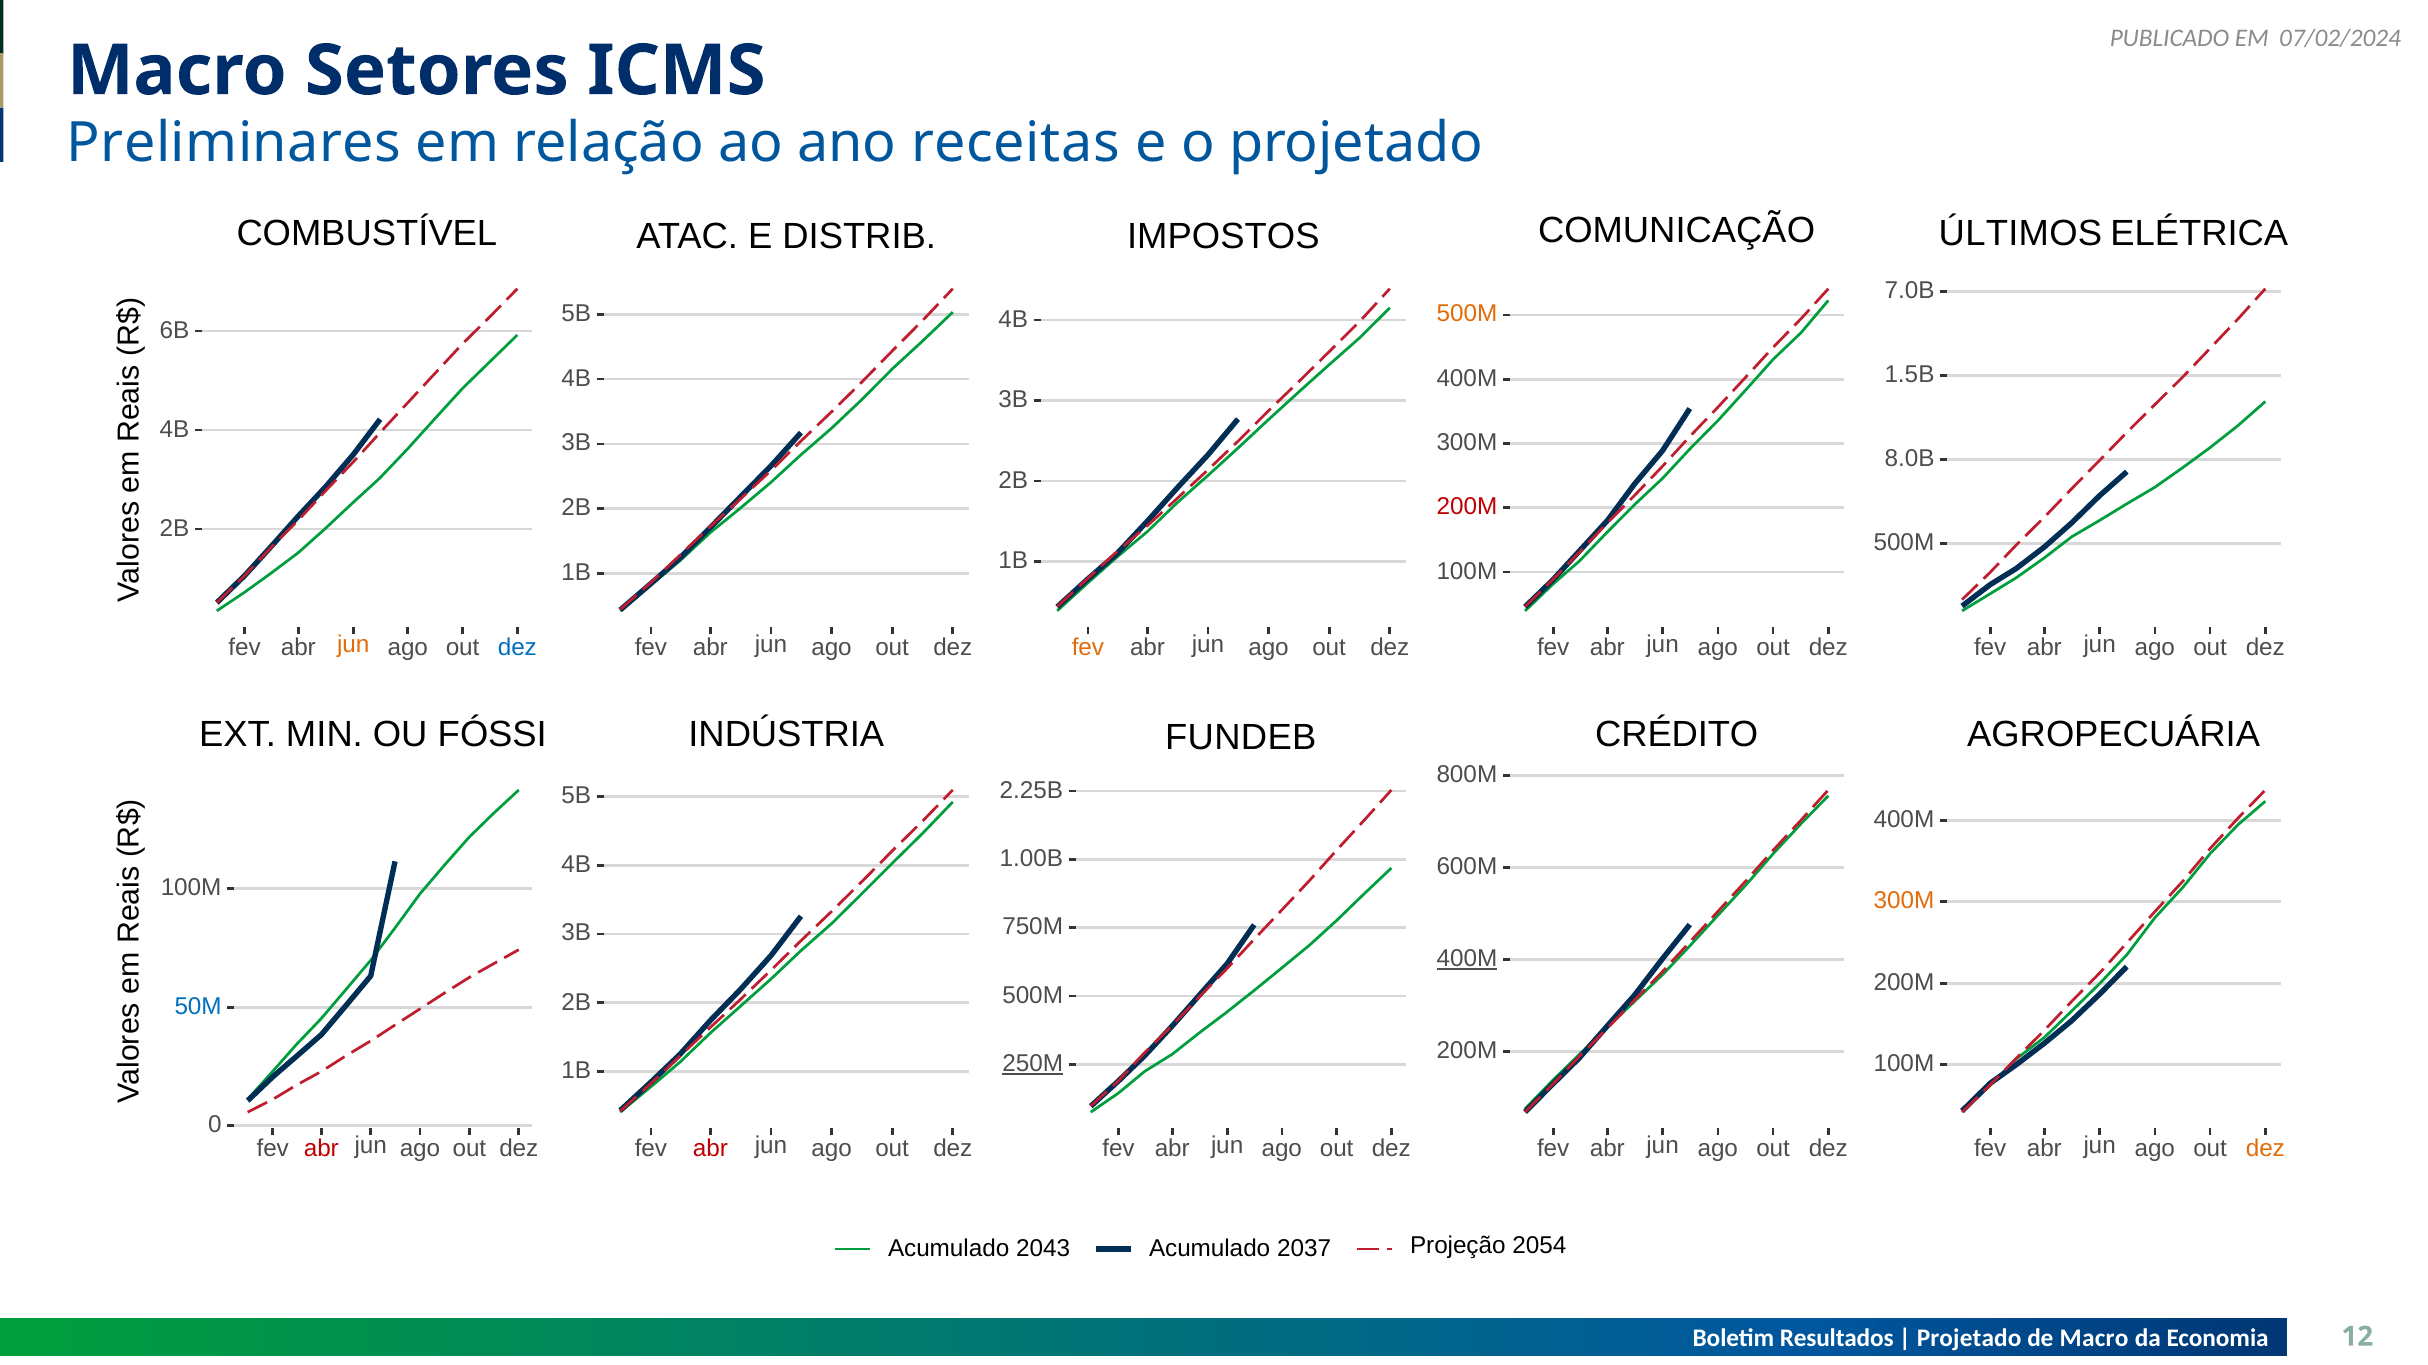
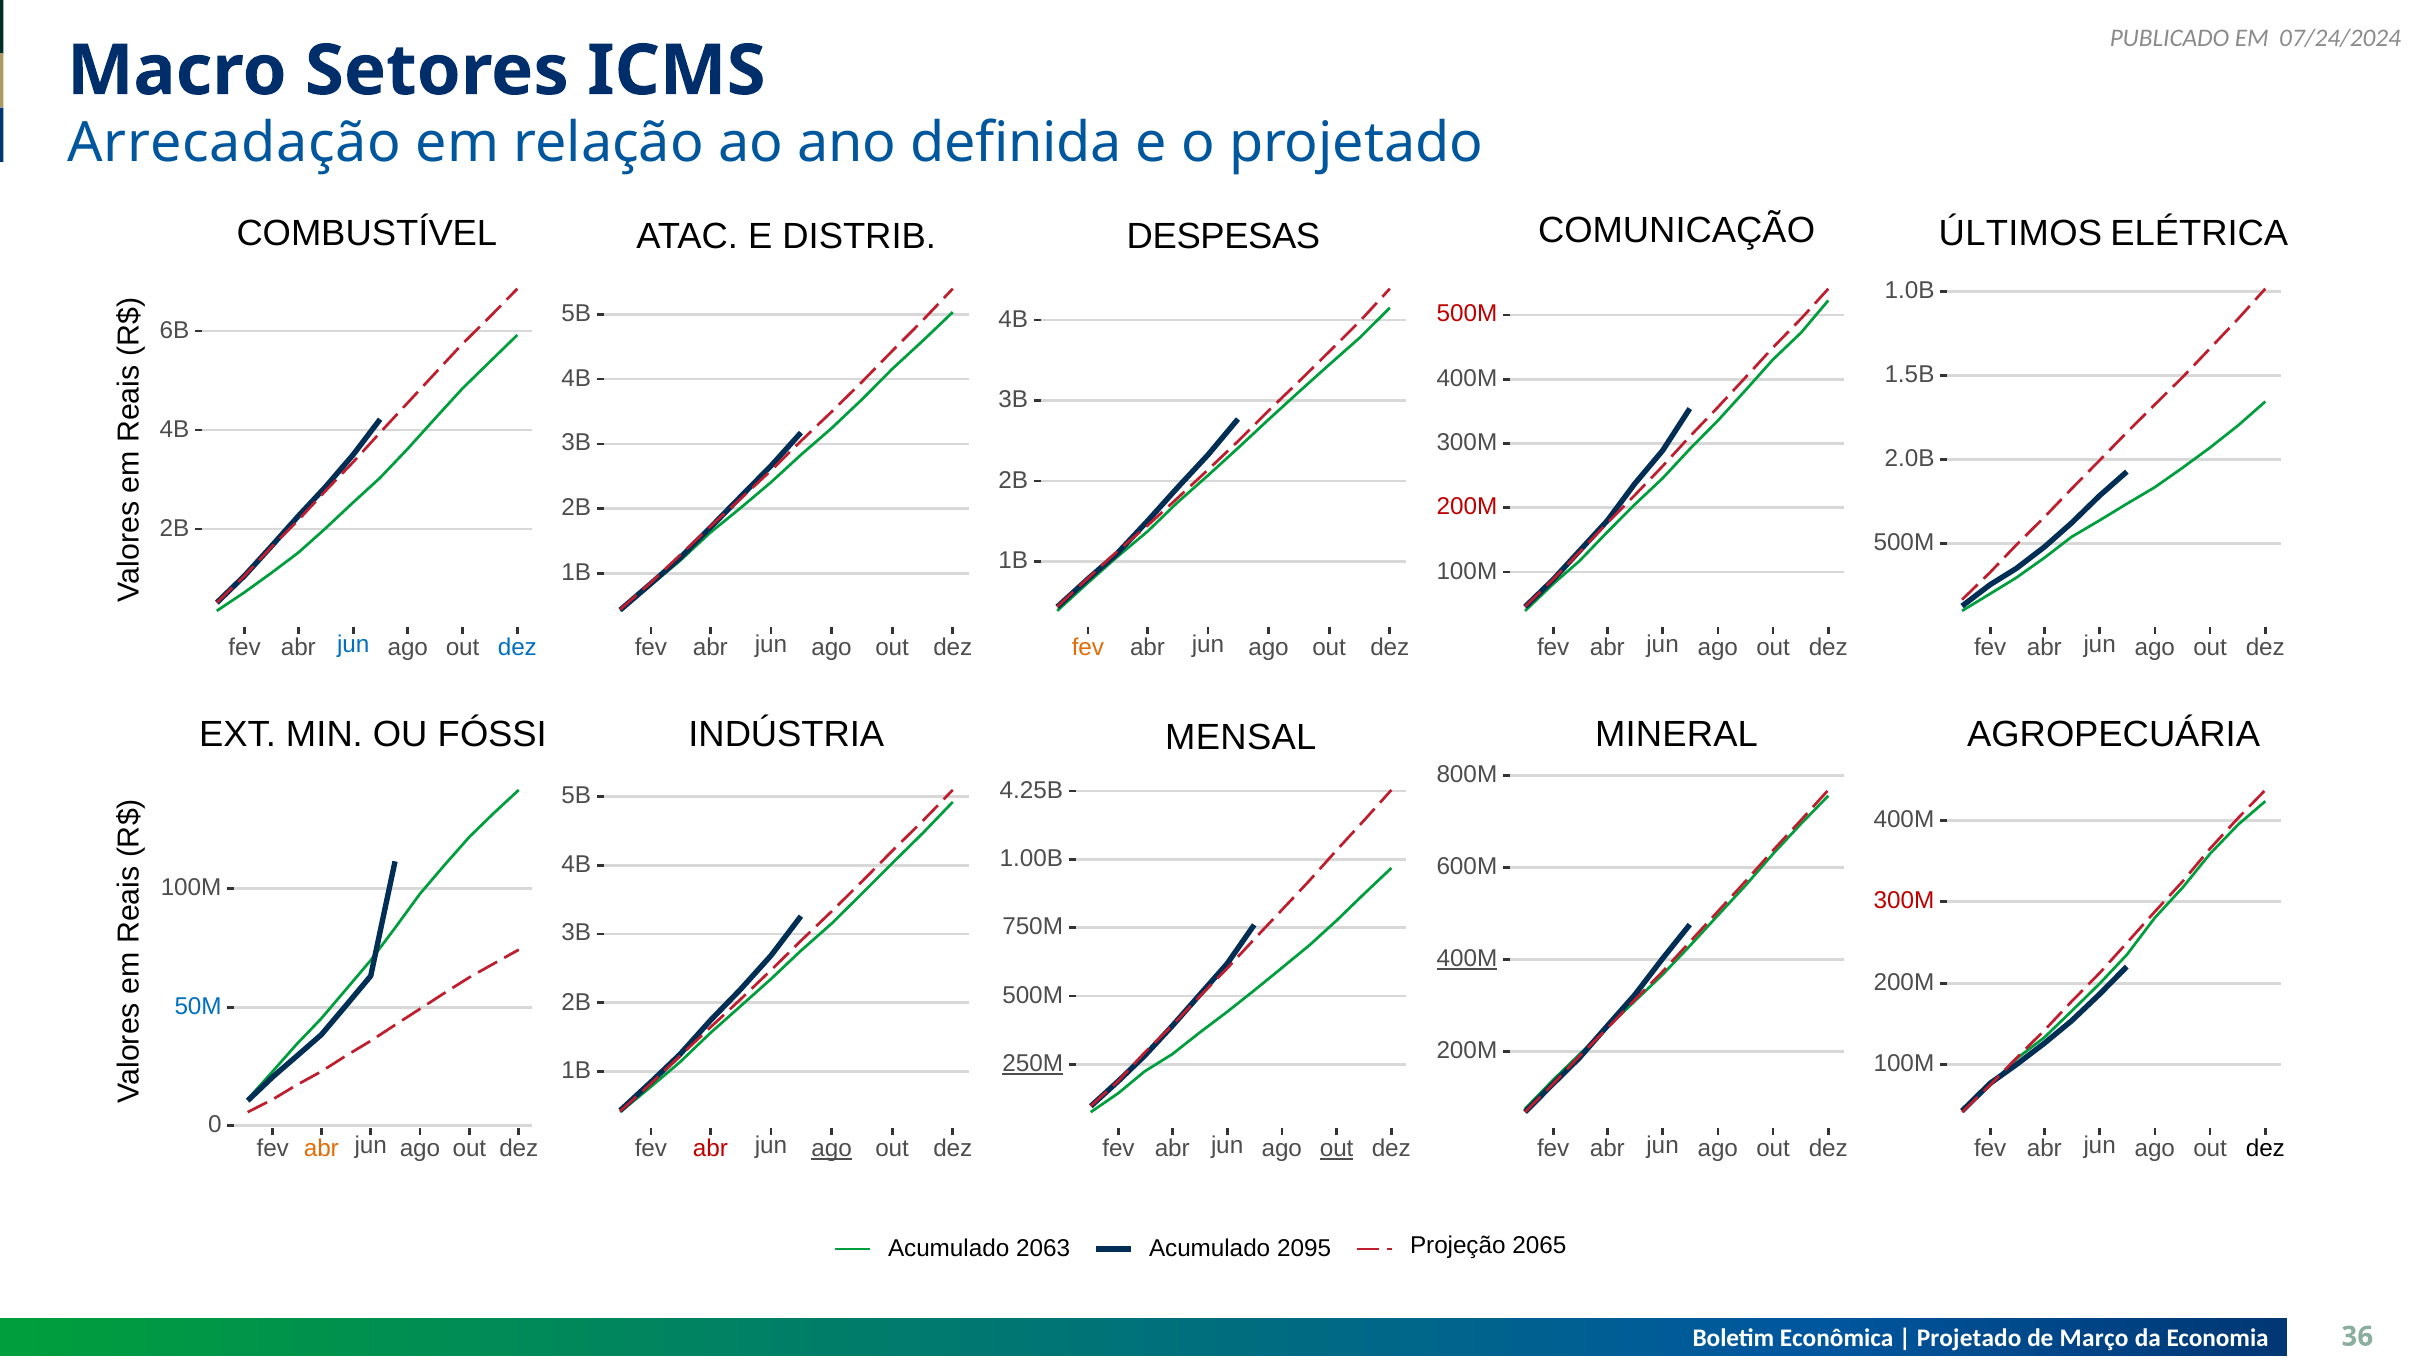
07/02/2024: 07/02/2024 -> 07/24/2024 (2340, 38)
Preliminares: Preliminares -> Arrecadação (234, 143)
receitas: receitas -> definida (1016, 143)
IMPOSTOS: IMPOSTOS -> DESPESAS (1223, 236)
7.0B: 7.0B -> 1.0B (1910, 291)
500M colour: orange -> red (1467, 314)
8.0B: 8.0B -> 2.0B (1910, 459)
jun colour: orange -> blue (353, 645)
CRÉDITO: CRÉDITO -> MINERAL (1677, 735)
FUNDEB: FUNDEB -> MENSAL (1241, 738)
2.25B: 2.25B -> 4.25B (1031, 791)
300M colour: orange -> red (1904, 901)
abr colour: red -> orange (321, 1149)
ago underline: none -> present (832, 1149)
out underline: none -> present (1337, 1149)
dez colour: orange -> black (2265, 1149)
2043: 2043 -> 2063 (1043, 1249)
2037: 2037 -> 2095 (1304, 1249)
2054: 2054 -> 2065 (1539, 1247)
Resultados: Resultados -> Econômica (1837, 1338)
de Macro: Macro -> Março (2094, 1338)
12: 12 -> 36 (2357, 1337)
